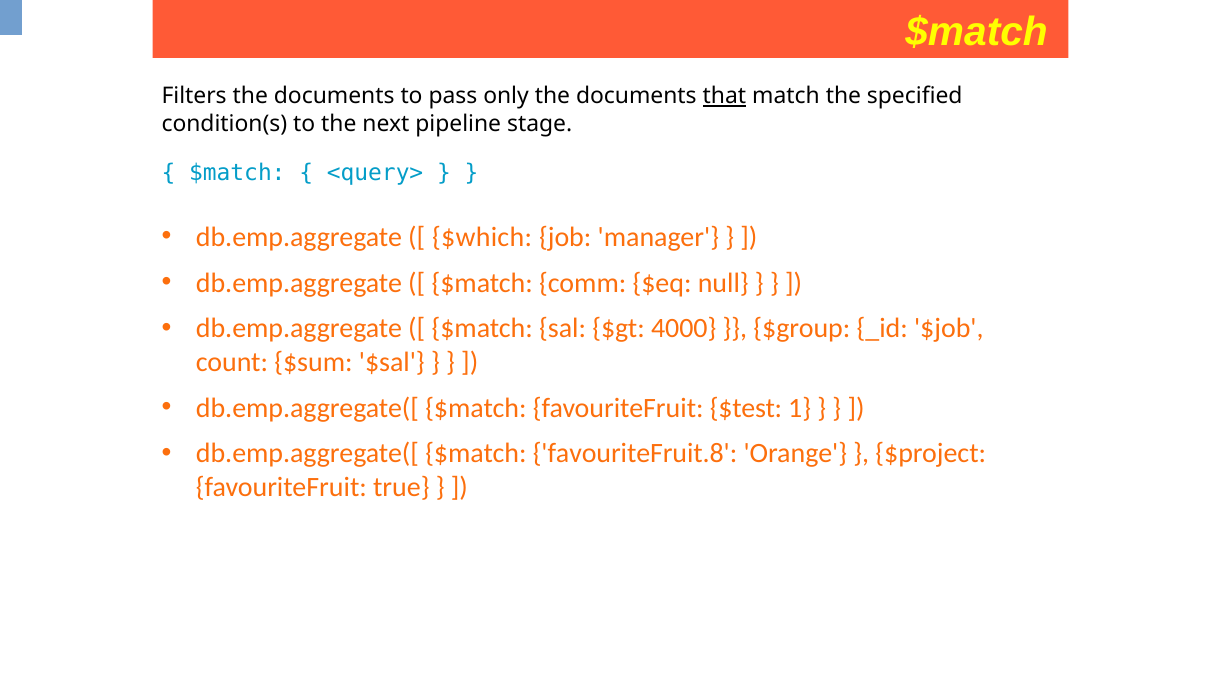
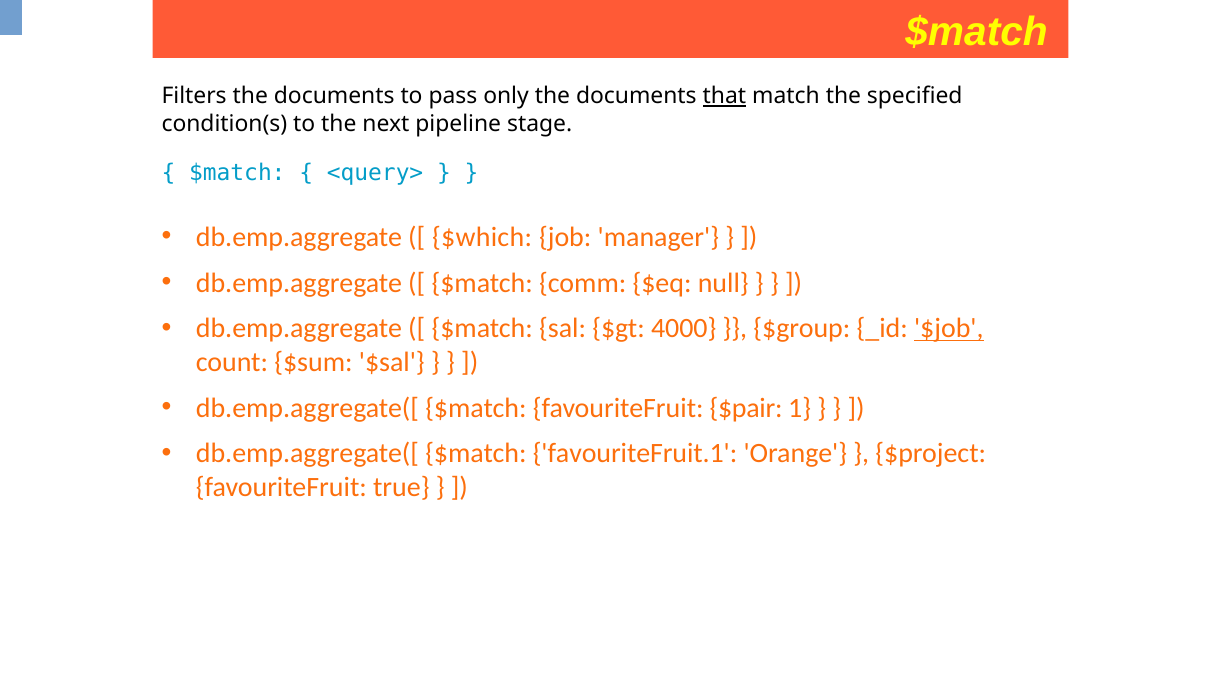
$job underline: none -> present (949, 328)
$test: $test -> $pair (746, 408)
favouriteFruit.8: favouriteFruit.8 -> favouriteFruit.1 (635, 454)
